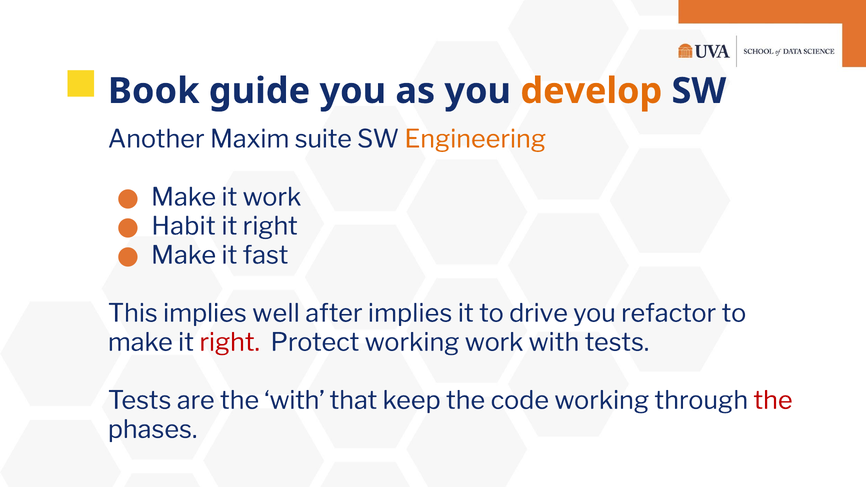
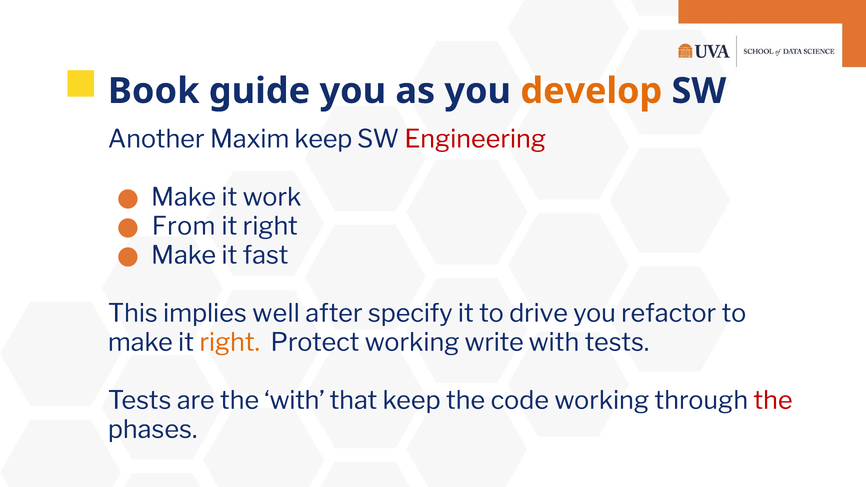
Maxim suite: suite -> keep (323, 139)
Engineering colour: orange -> red (475, 139)
Habit: Habit -> From (184, 226)
after implies: implies -> specify (410, 313)
right colour: red -> orange (230, 343)
working work: work -> write (494, 343)
